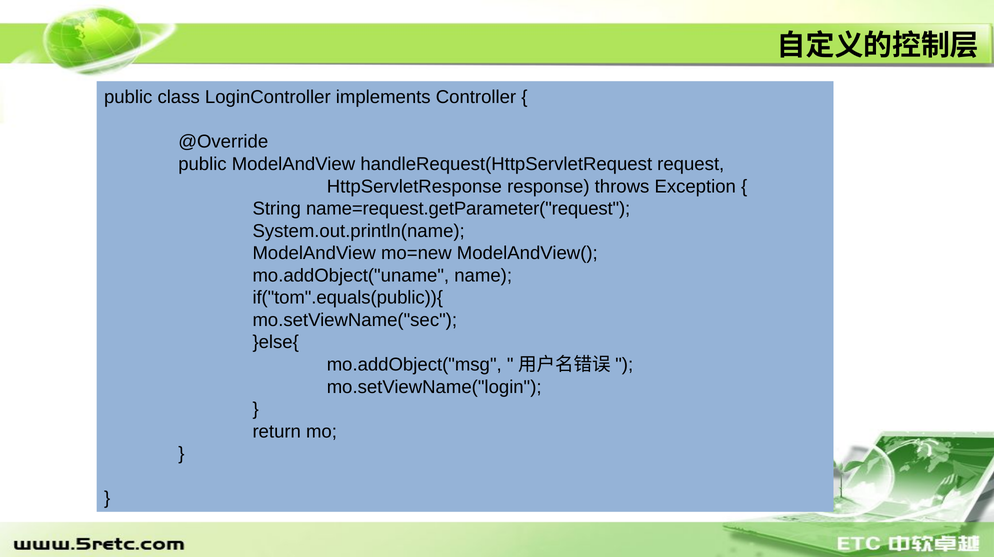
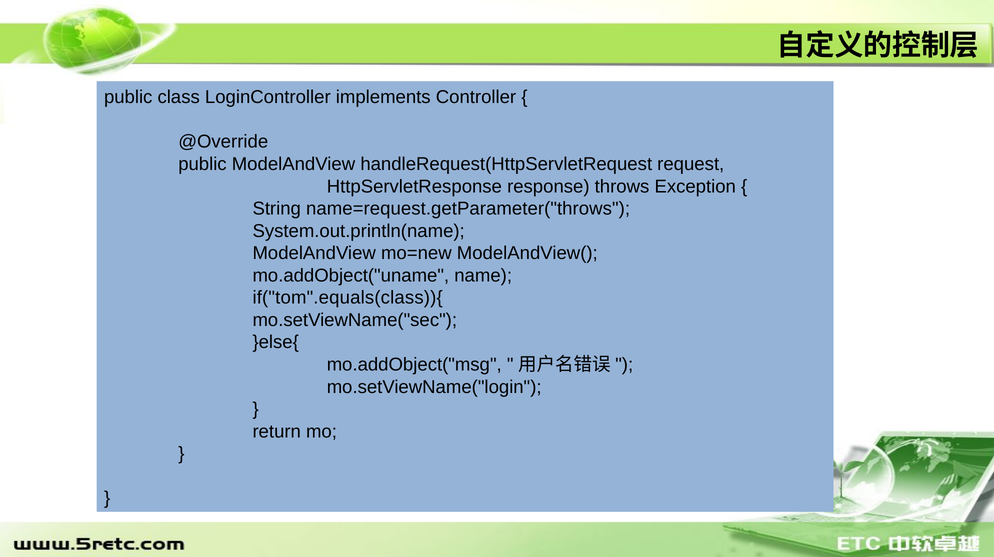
name=request.getParameter("request: name=request.getParameter("request -> name=request.getParameter("throws (468, 209)
if("tom".equals(public)){: if("tom".equals(public)){ -> if("tom".equals(class)){ (348, 298)
